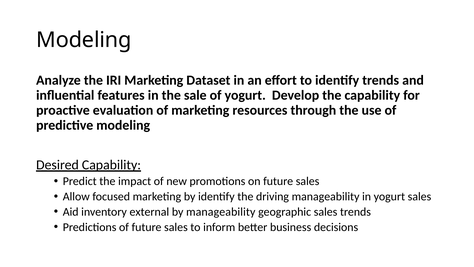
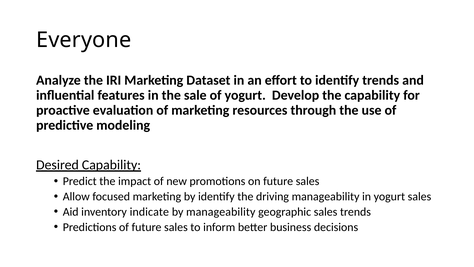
Modeling: Modeling -> Everyone (84, 40)
external: external -> indicate (149, 212)
